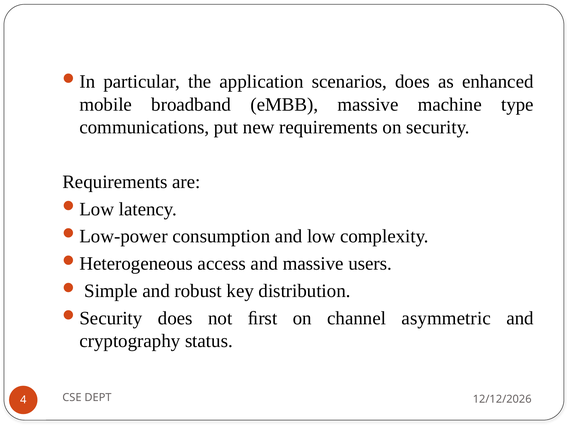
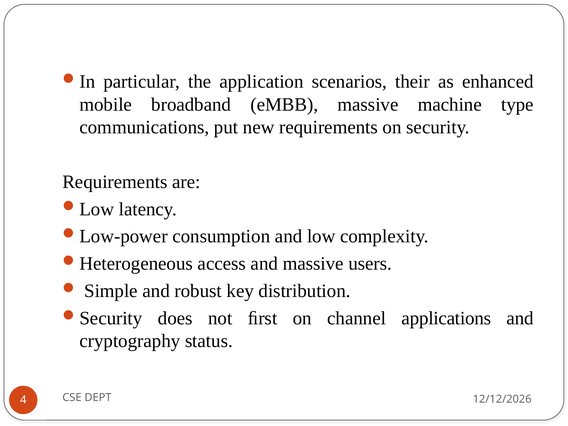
scenarios does: does -> their (413, 82)
asymmetric: asymmetric -> applications (446, 318)
